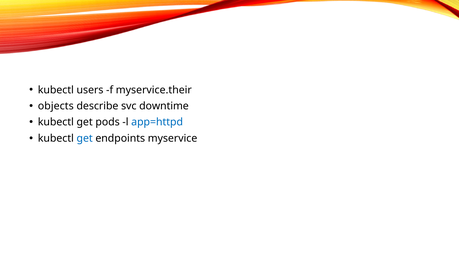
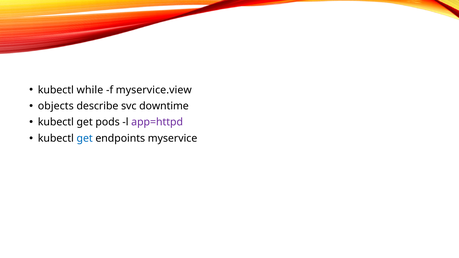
users: users -> while (90, 90)
myservice.their: myservice.their -> myservice.view (154, 90)
app=httpd colour: blue -> purple (157, 122)
